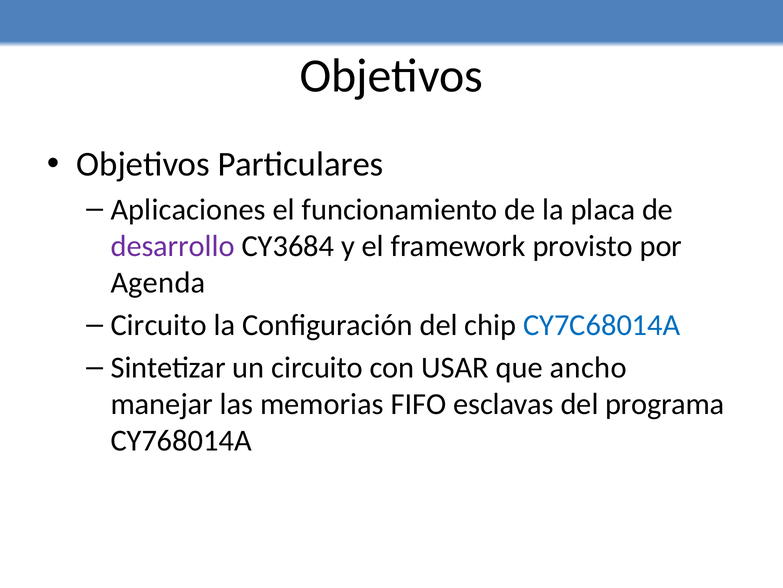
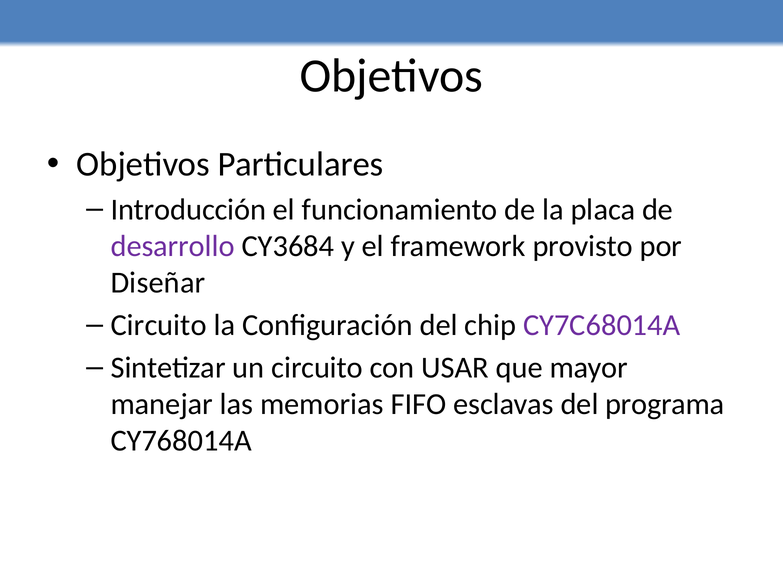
Aplicaciones: Aplicaciones -> Introducción (188, 209)
Agenda: Agenda -> Diseñar (158, 282)
CY7C68014A colour: blue -> purple (602, 325)
ancho: ancho -> mayor (589, 367)
